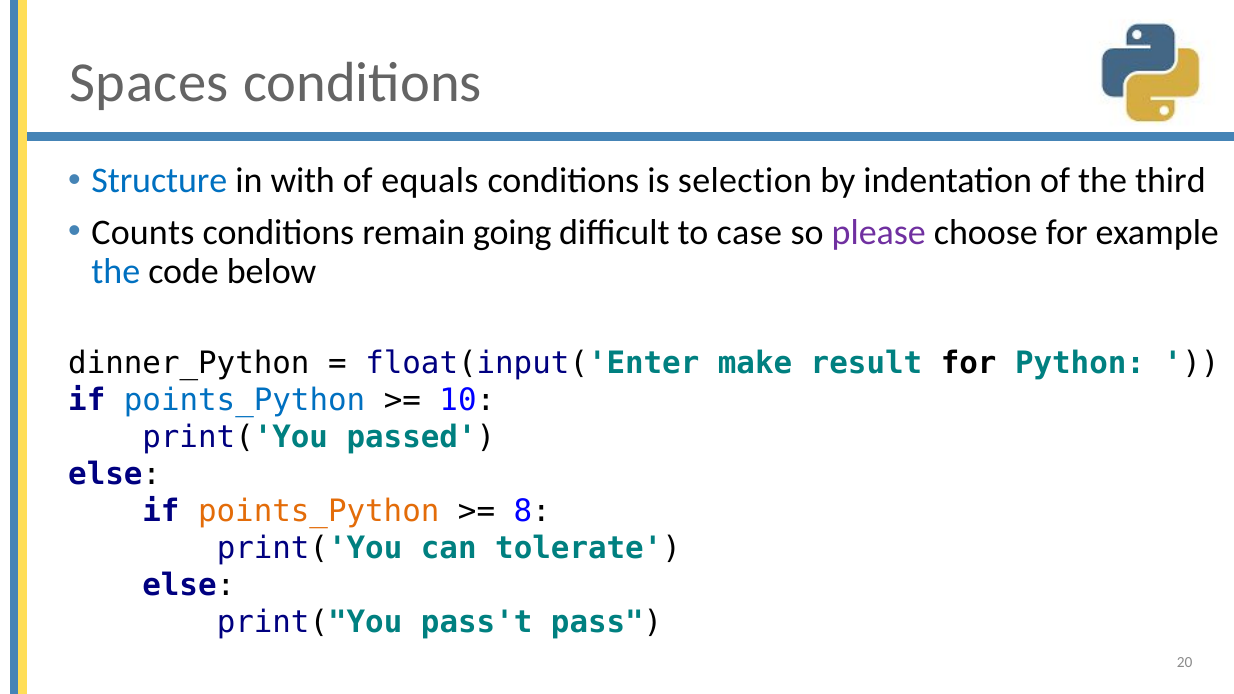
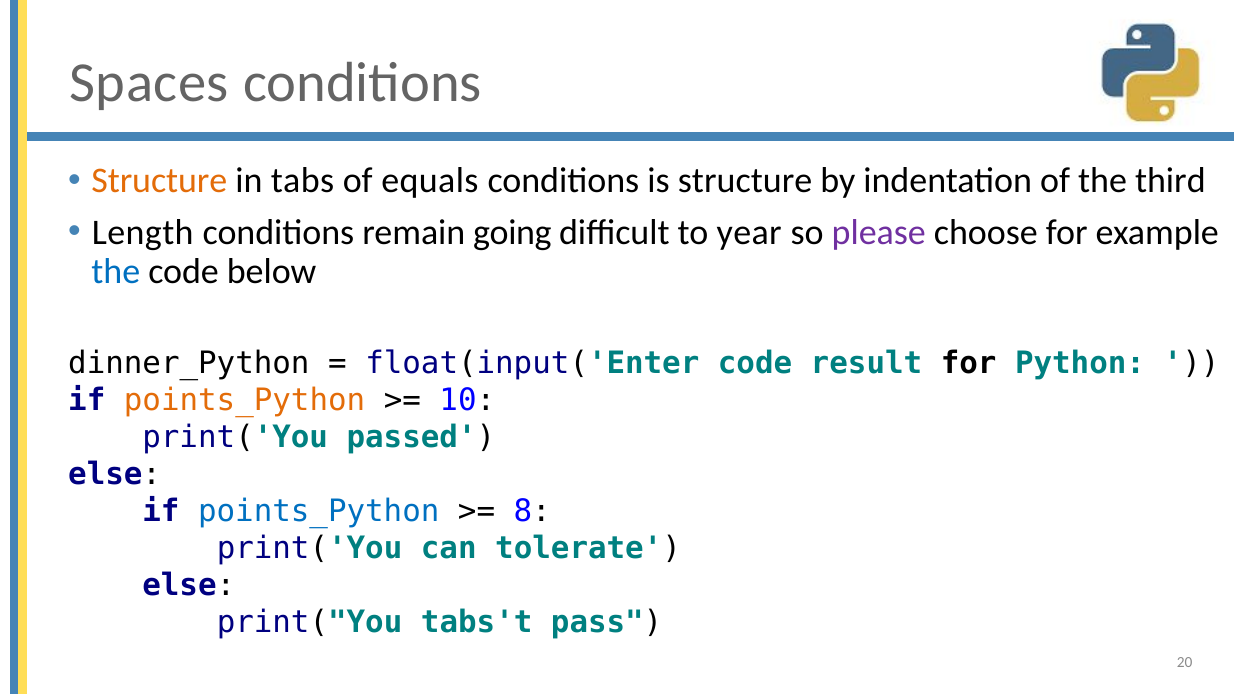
Structure colour: blue -> orange (159, 181)
with: with -> tabs (302, 181)
is selection: selection -> structure (745, 181)
Counts: Counts -> Length (143, 232)
case: case -> year (749, 232)
float(input('Enter make: make -> code (755, 363)
points_Python colour: blue -> orange (245, 400)
points_Python colour: orange -> blue (319, 511)
pass't: pass't -> tabs't (477, 622)
